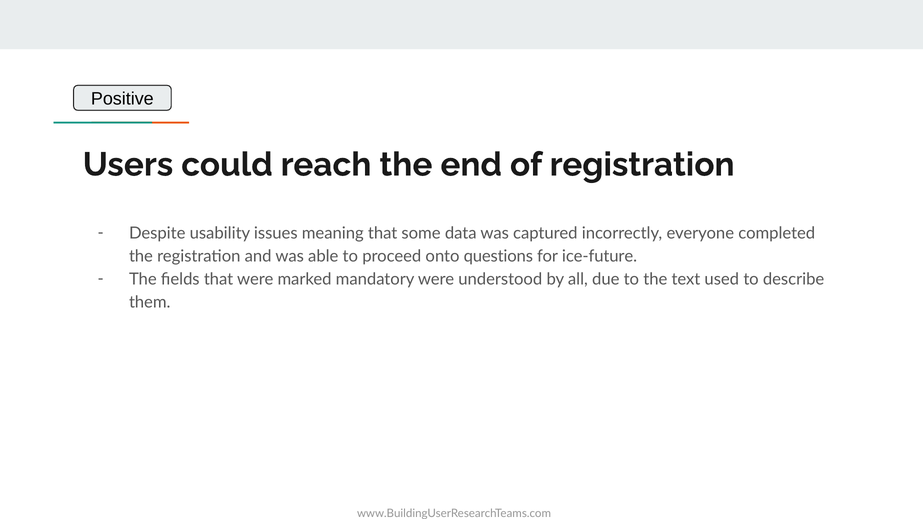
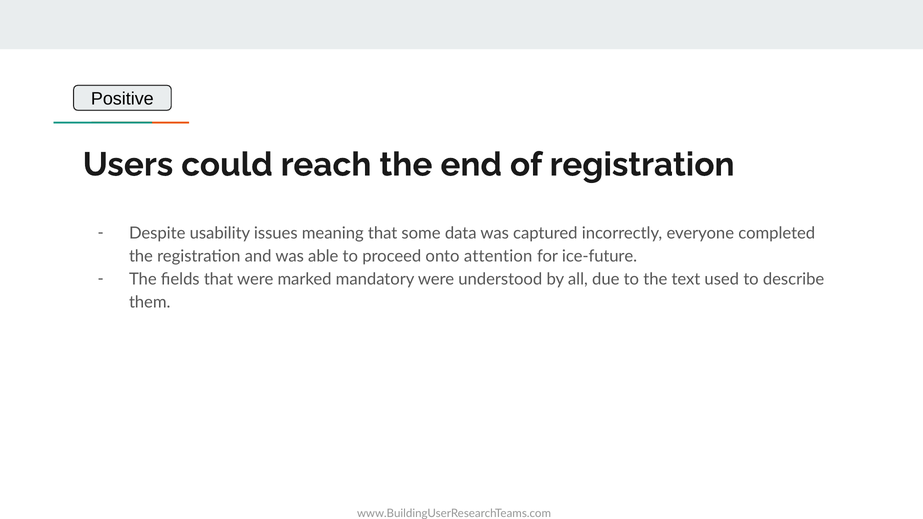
questions: questions -> attention (498, 256)
